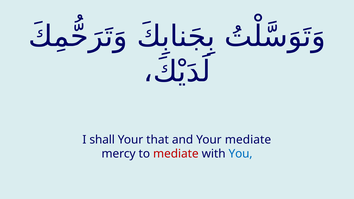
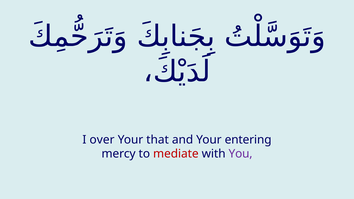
shall: shall -> over (102, 140)
Your mediate: mediate -> entering (248, 140)
You colour: blue -> purple (241, 154)
